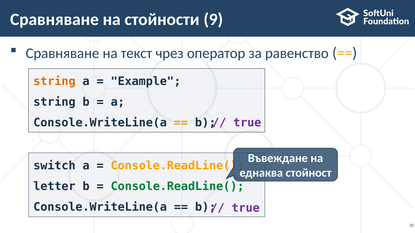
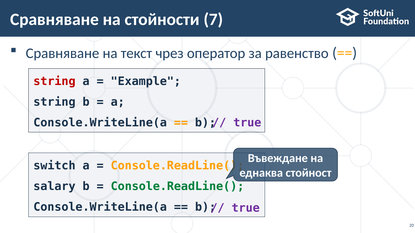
9: 9 -> 7 (213, 20)
string colour: orange -> red (54, 82)
letter: letter -> salary (54, 187)
